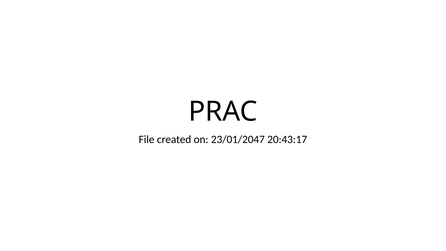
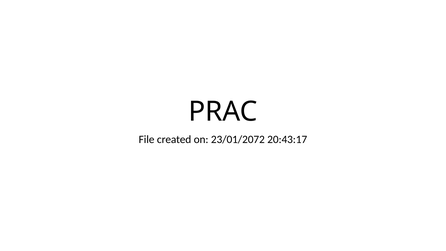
23/01/2047: 23/01/2047 -> 23/01/2072 (238, 139)
